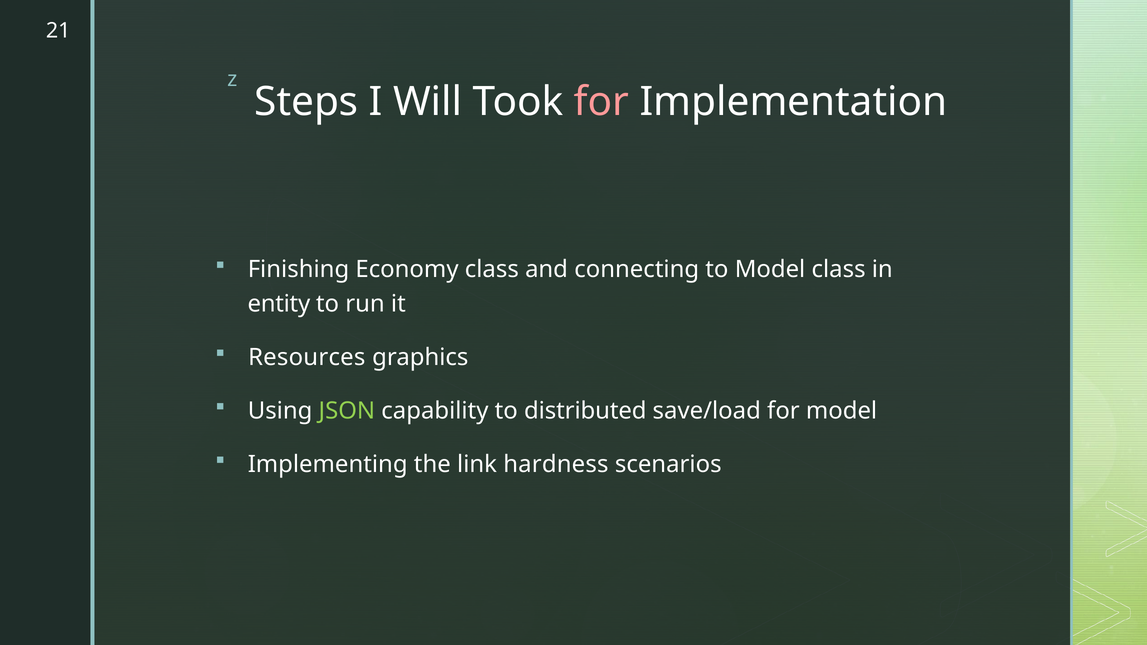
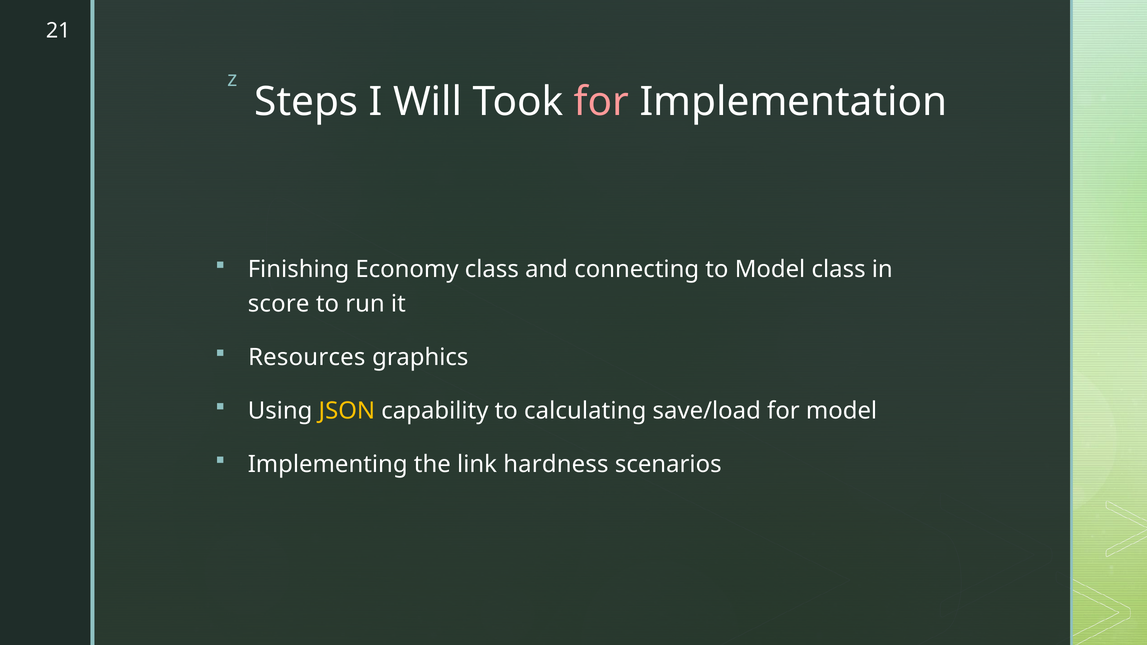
entity: entity -> score (279, 304)
JSON colour: light green -> yellow (347, 411)
distributed: distributed -> calculating (585, 411)
